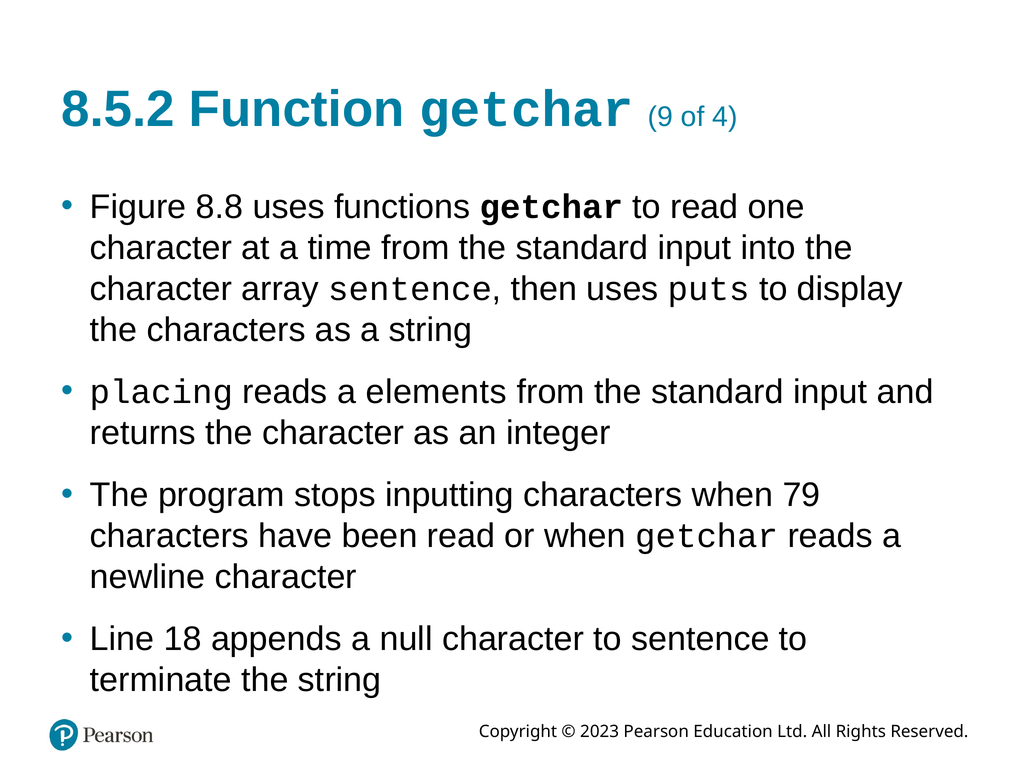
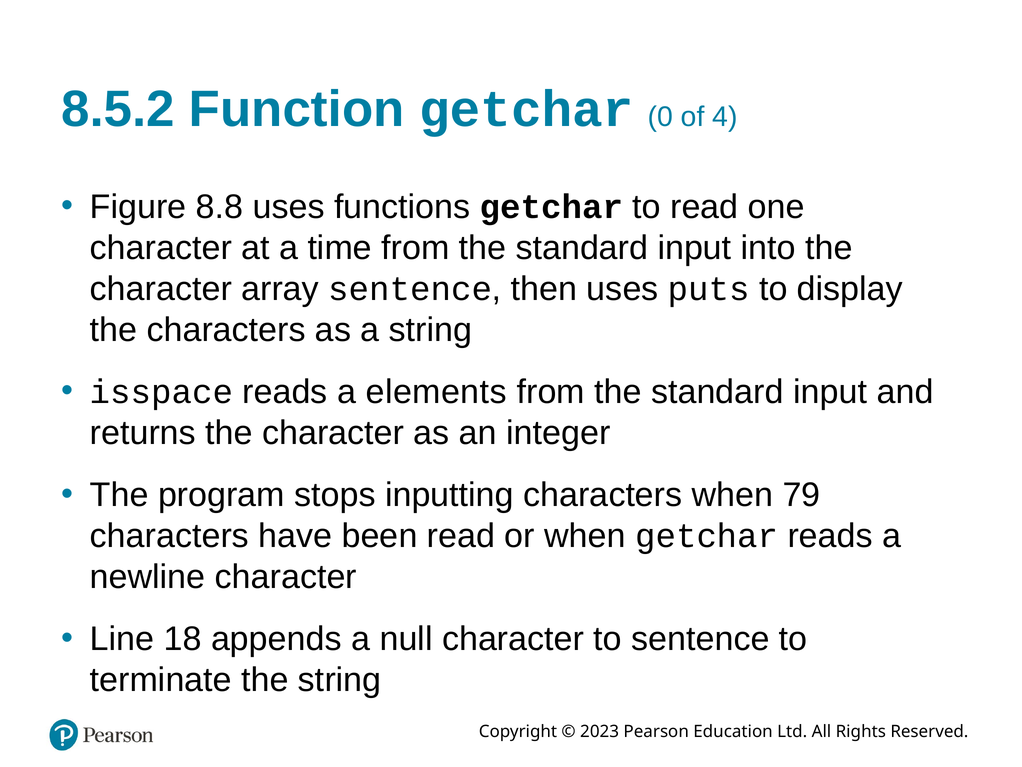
9: 9 -> 0 (660, 117)
placing: placing -> isspace (161, 392)
